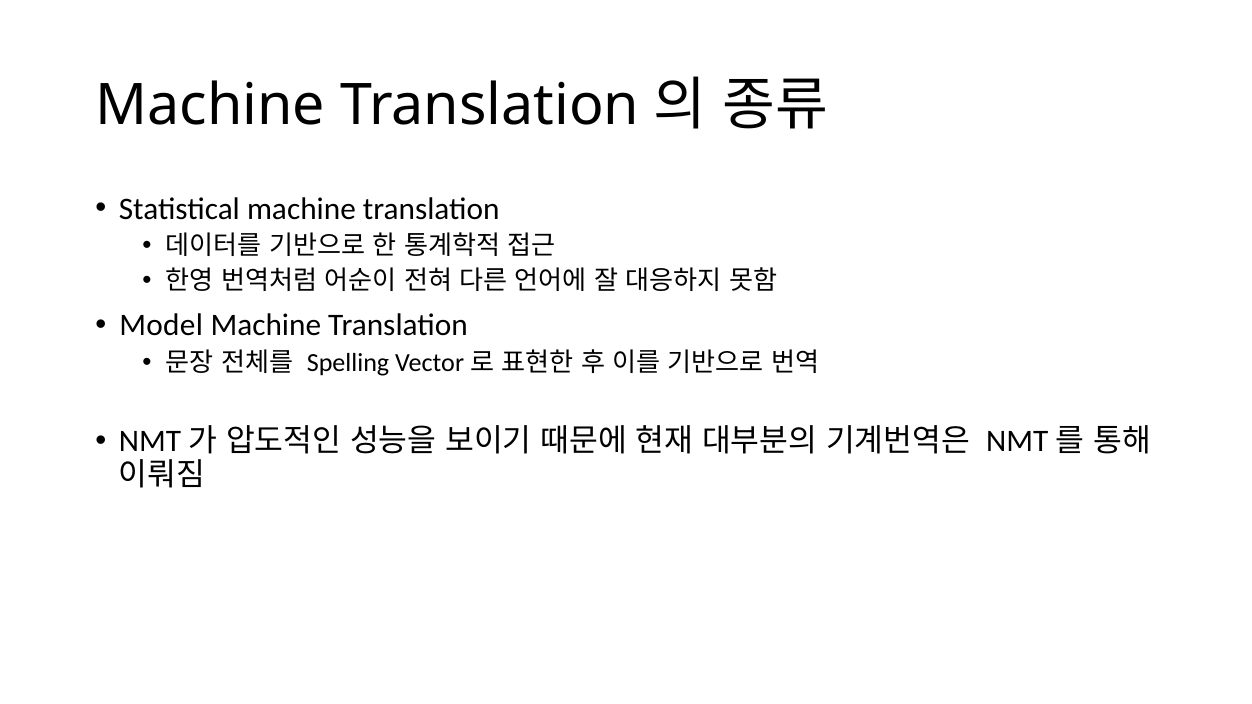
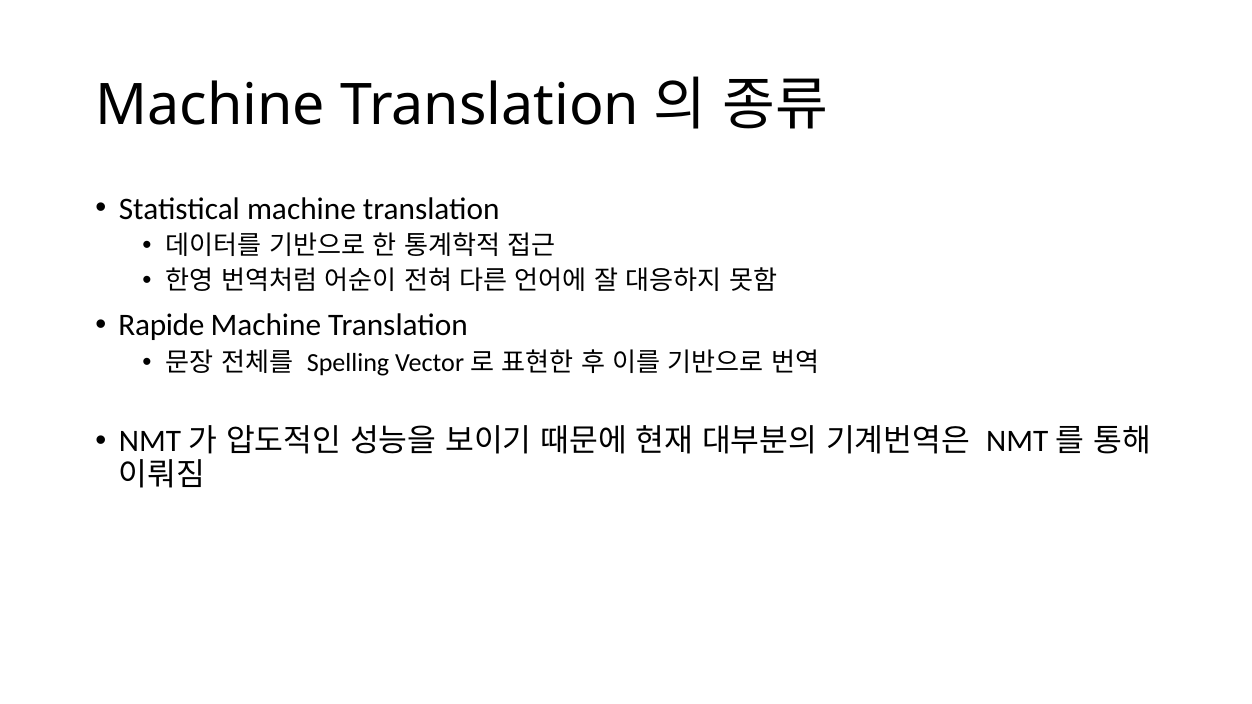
Model: Model -> Rapide (161, 325)
